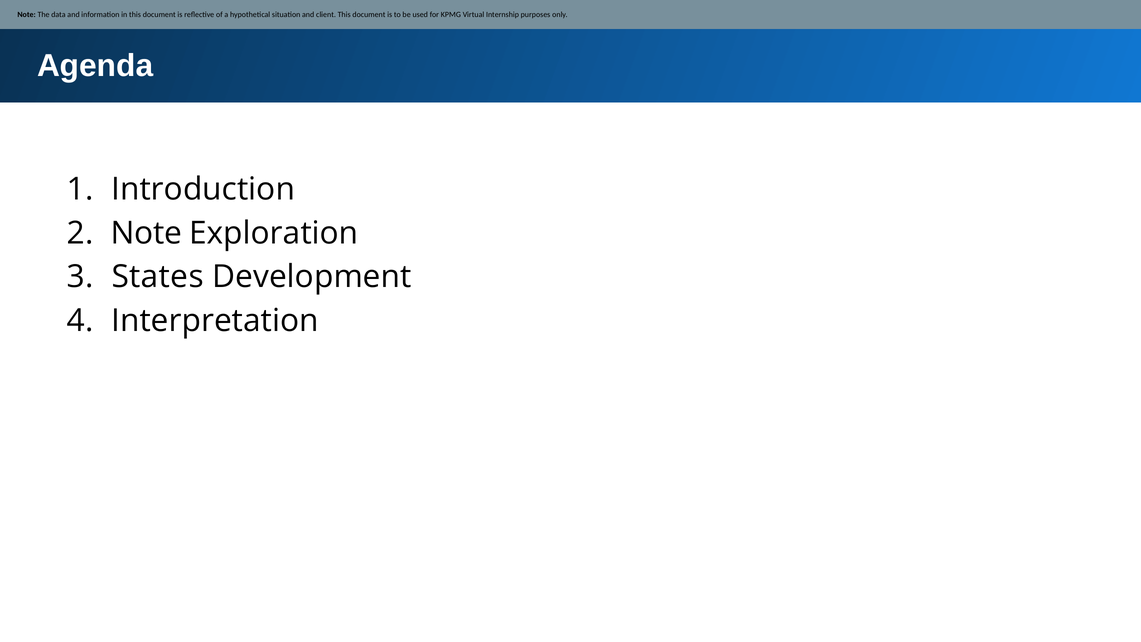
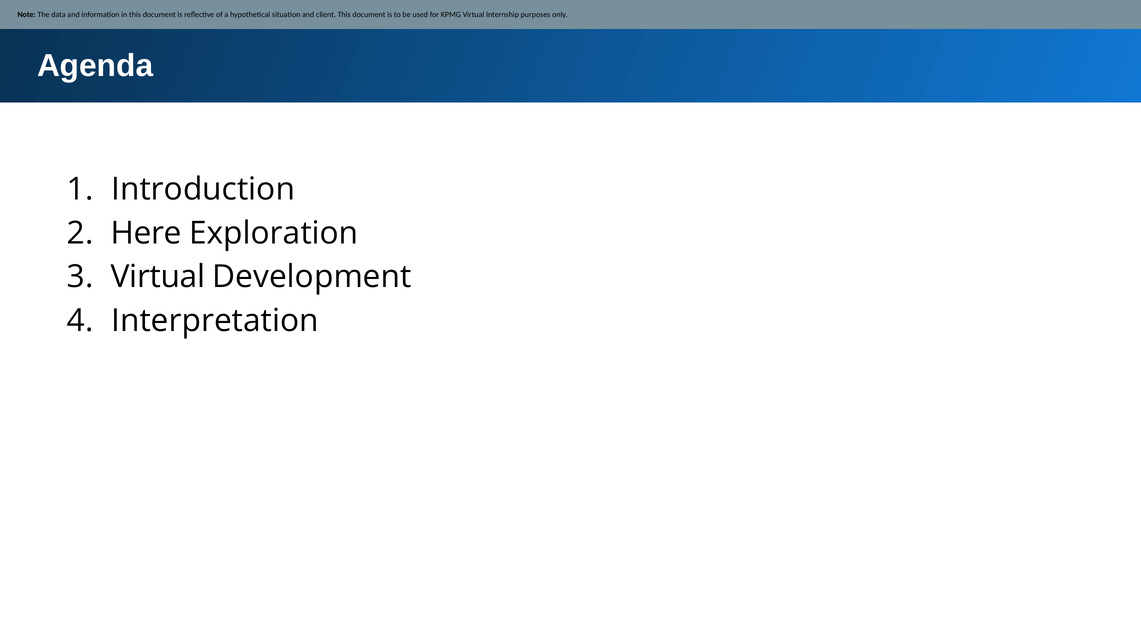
Note: Note -> Here (146, 233)
States: States -> Virtual (158, 277)
